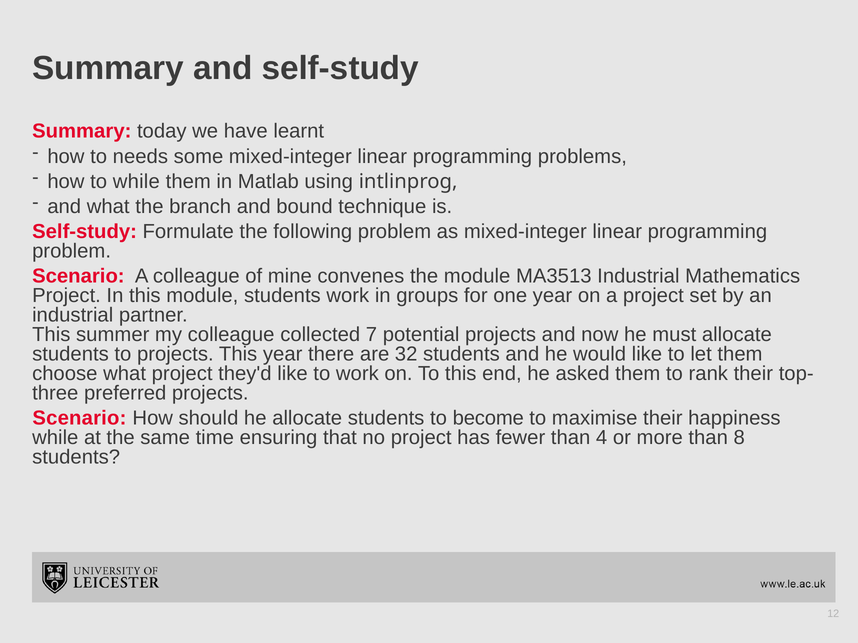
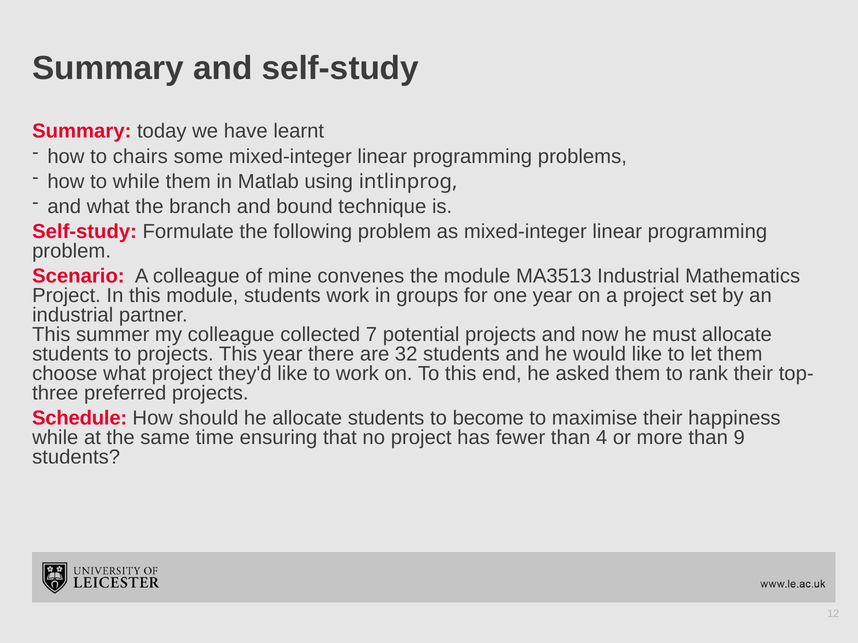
needs: needs -> chairs (140, 157)
Scenario: Scenario -> Schedule (80, 418)
8: 8 -> 9 (739, 438)
